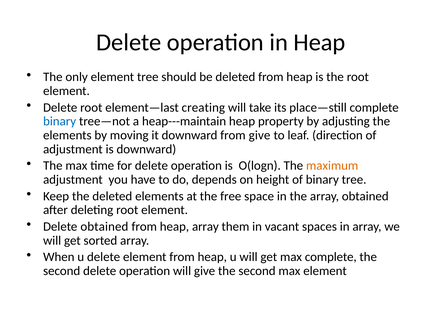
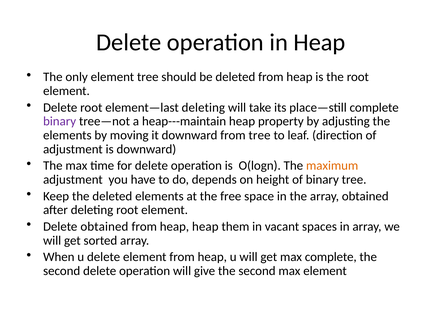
element—last creating: creating -> deleting (203, 108)
binary colour: blue -> purple (60, 122)
from give: give -> tree (260, 135)
heap array: array -> heap (205, 227)
